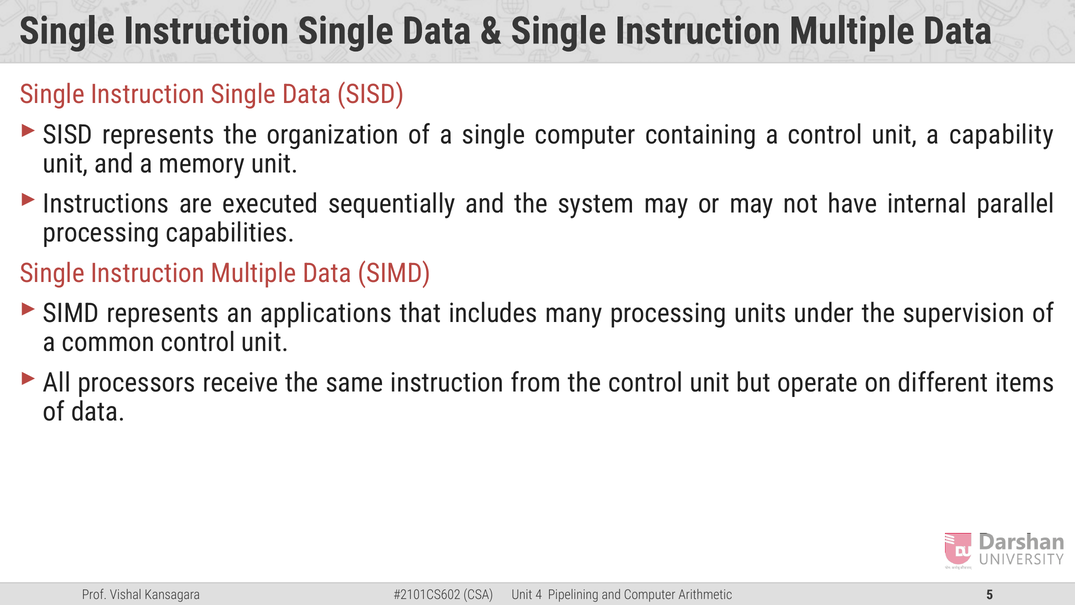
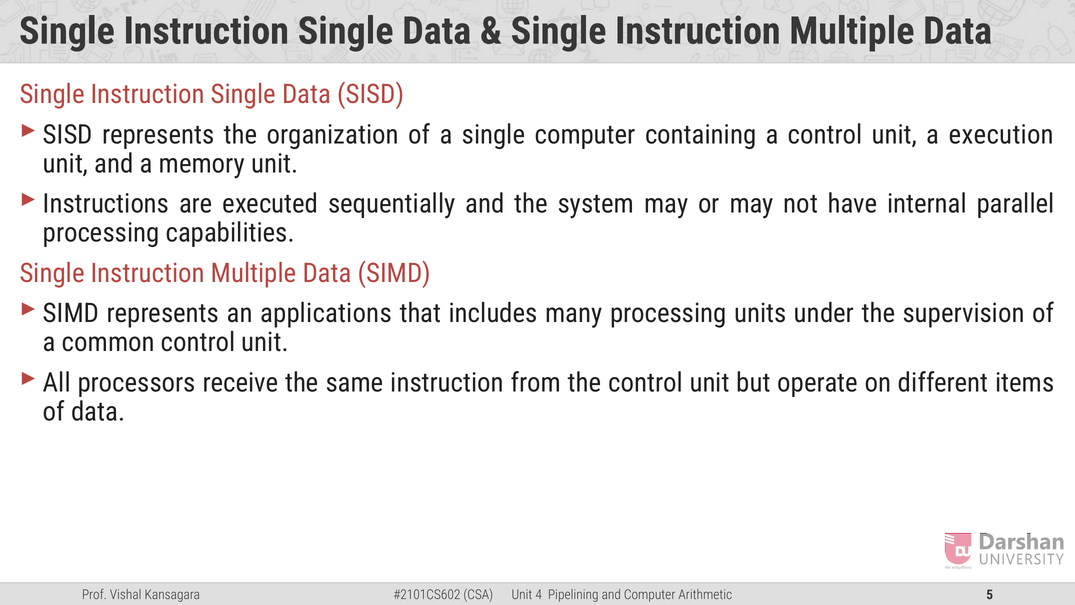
capability: capability -> execution (1001, 135)
